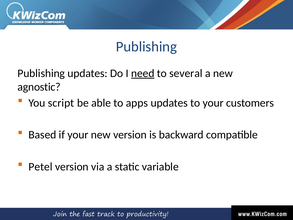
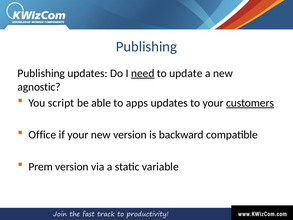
several: several -> update (186, 73)
customers underline: none -> present (250, 103)
Based: Based -> Office (42, 135)
Petel: Petel -> Prem (41, 166)
